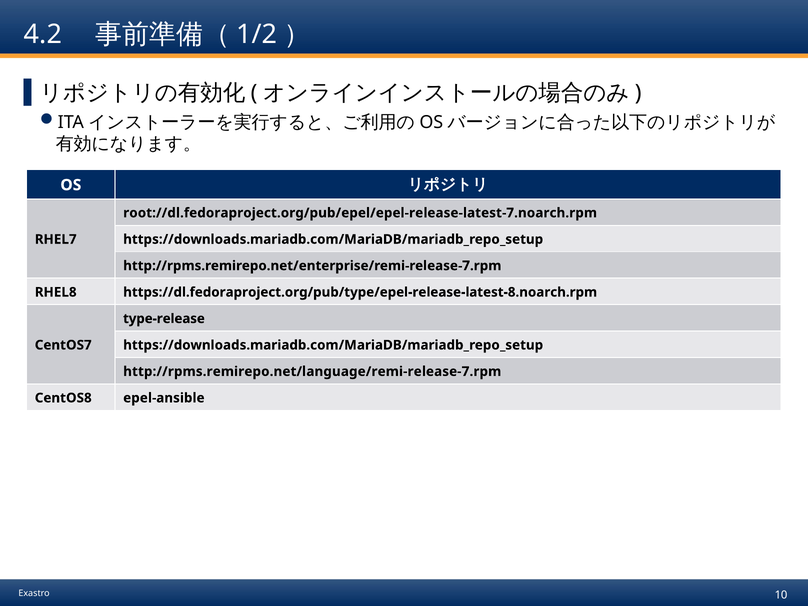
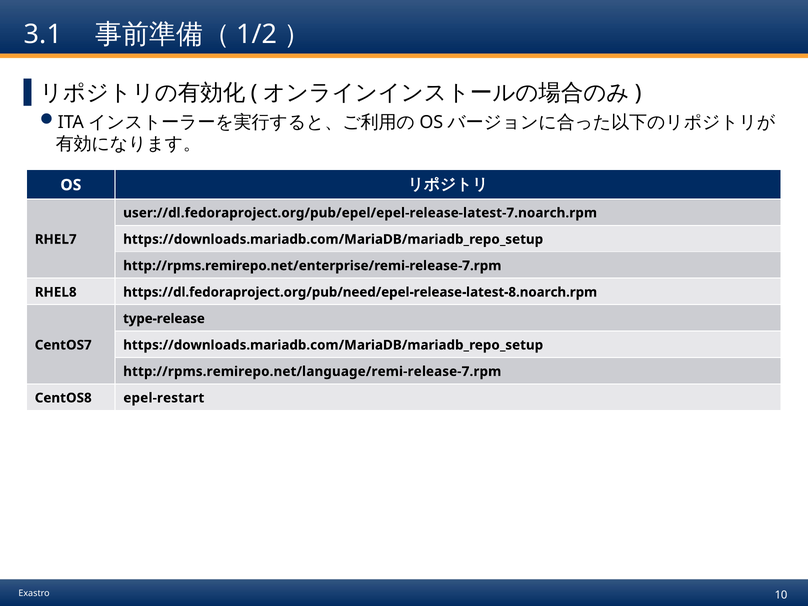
4.2: 4.2 -> 3.1 (43, 34)
root://dl.fedoraproject.org/pub/epel/epel-release-latest-7.noarch.rpm: root://dl.fedoraproject.org/pub/epel/epel-release-latest-7.noarch.rpm -> user://dl.fedoraproject.org/pub/epel/epel-release-latest-7.noarch.rpm (360, 213)
https://dl.fedoraproject.org/pub/type/epel-release-latest-8.noarch.rpm: https://dl.fedoraproject.org/pub/type/epel-release-latest-8.noarch.rpm -> https://dl.fedoraproject.org/pub/need/epel-release-latest-8.noarch.rpm (360, 292)
epel-ansible: epel-ansible -> epel-restart (164, 398)
